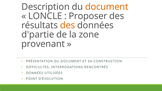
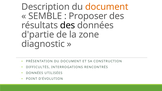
LONCLE: LONCLE -> SEMBLE (45, 16)
des colour: orange -> black (68, 25)
provenant: provenant -> diagnostic (43, 44)
